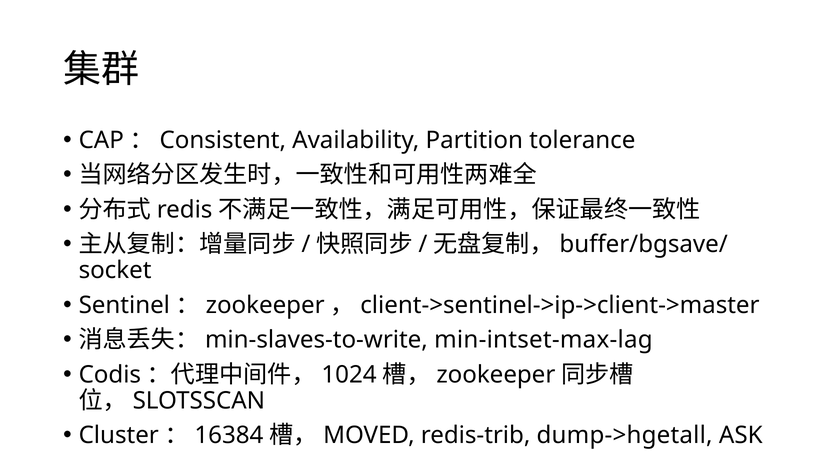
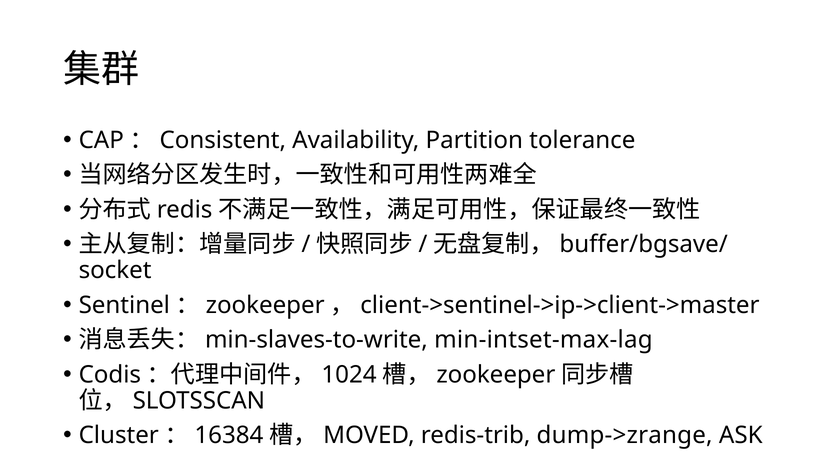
dump->hgetall: dump->hgetall -> dump->zrange (625, 435)
